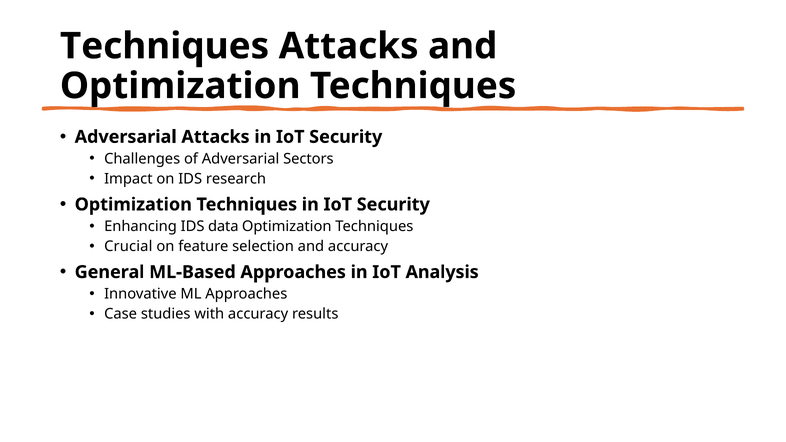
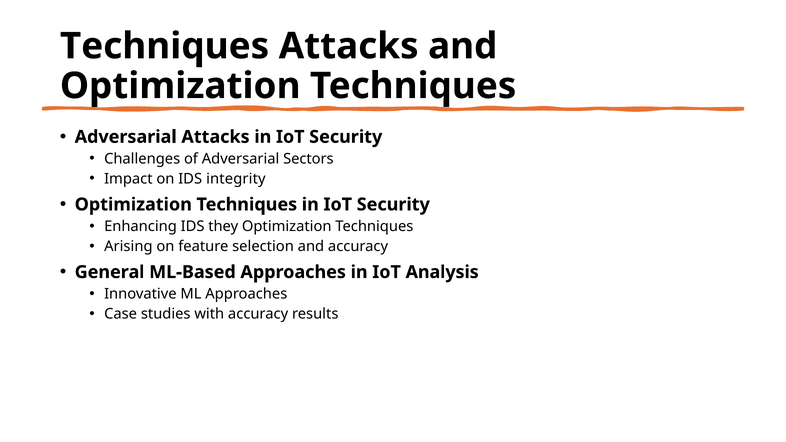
research: research -> integrity (236, 179)
data: data -> they (223, 226)
Crucial: Crucial -> Arising (128, 246)
